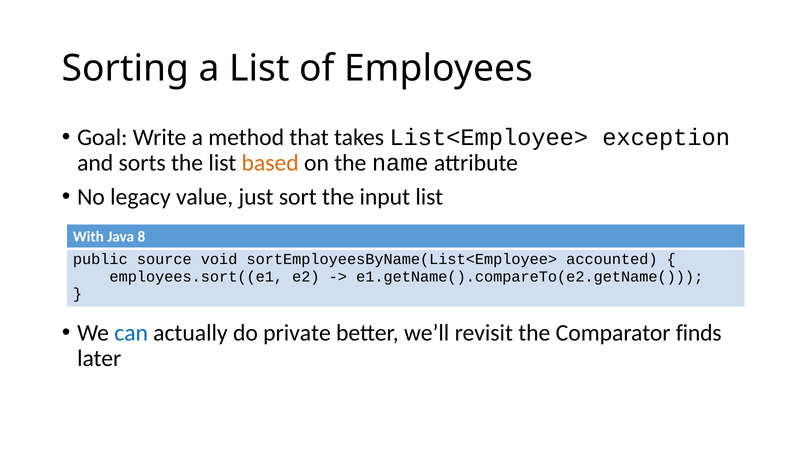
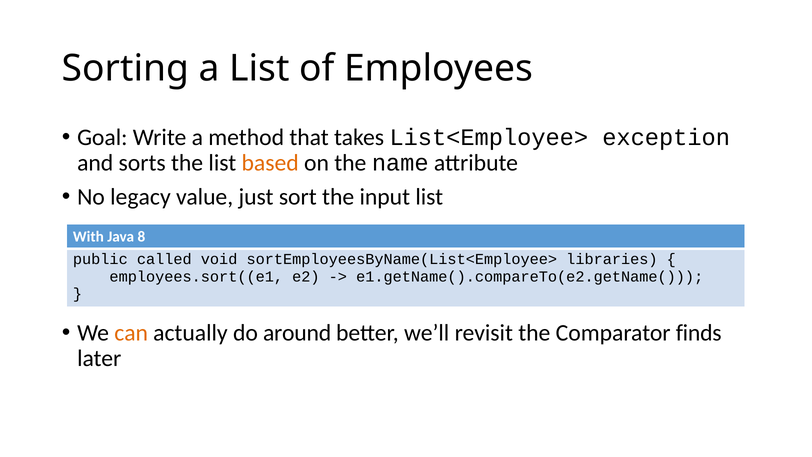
source: source -> called (164, 259)
accounted: accounted -> libraries (612, 259)
can colour: blue -> orange (131, 333)
private: private -> around (297, 333)
